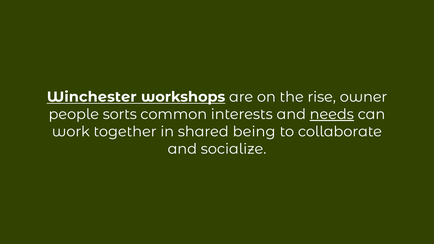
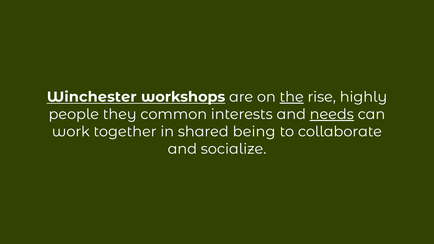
the underline: none -> present (292, 97)
owner: owner -> highly (363, 97)
sorts: sorts -> they (120, 114)
